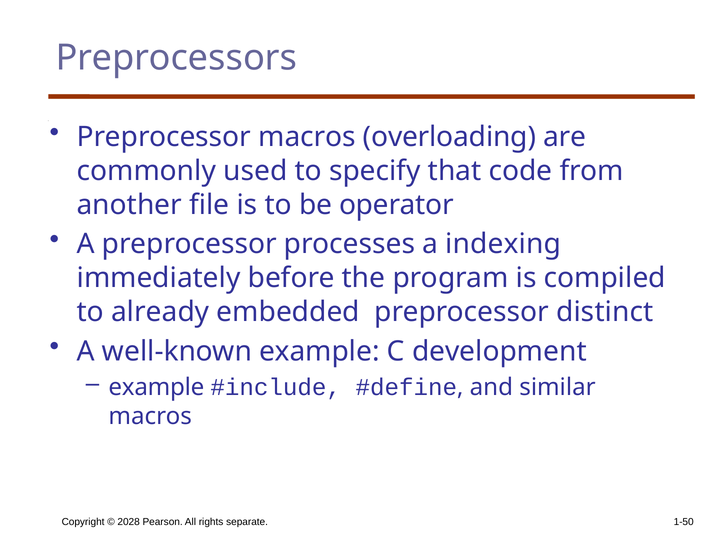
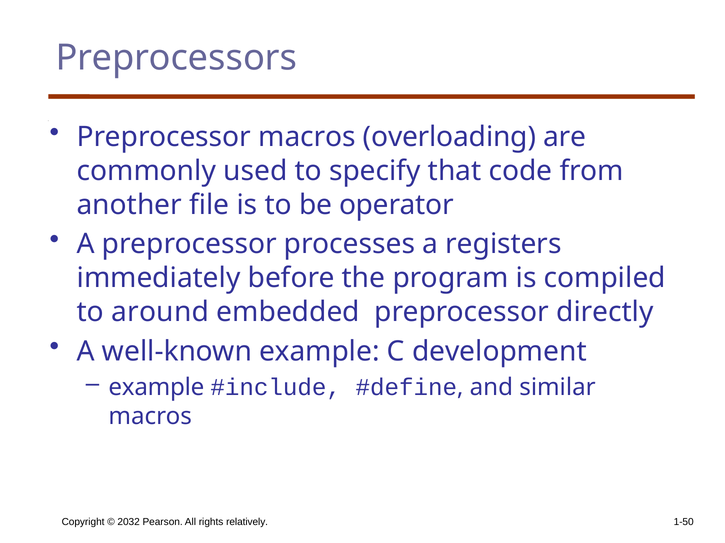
indexing: indexing -> registers (503, 245)
already: already -> around (160, 312)
distinct: distinct -> directly (605, 312)
2028: 2028 -> 2032 (129, 523)
separate: separate -> relatively (247, 523)
